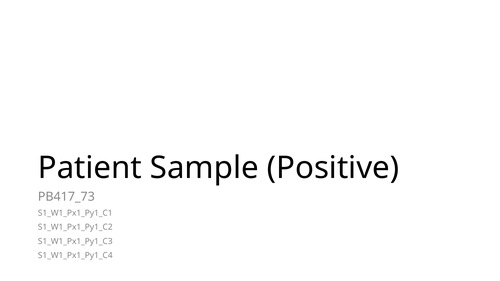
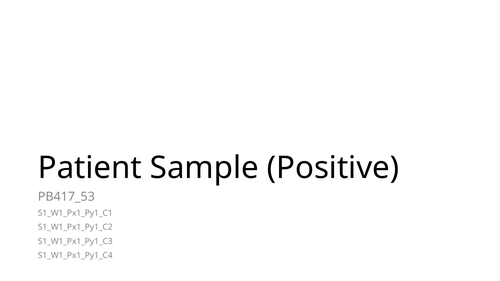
PB417_73: PB417_73 -> PB417_53 (66, 197)
